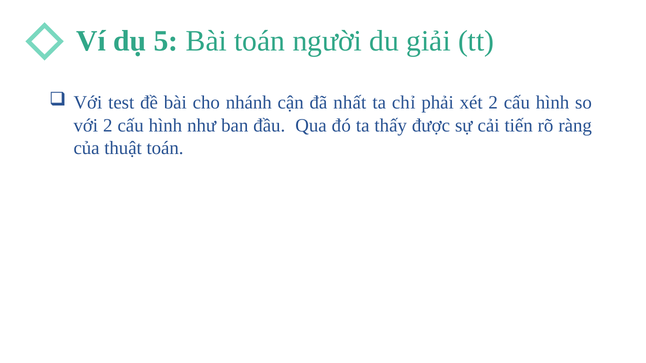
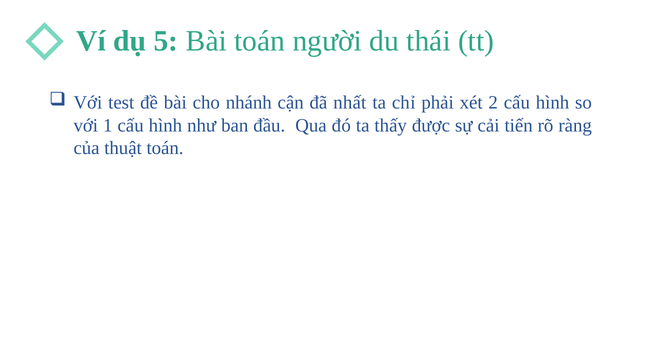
giải: giải -> thái (429, 41)
với 2: 2 -> 1 (108, 125)
